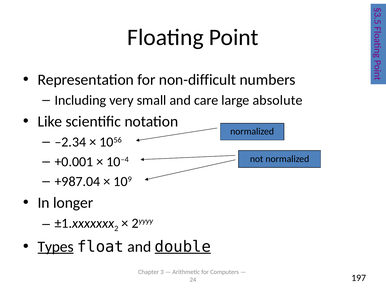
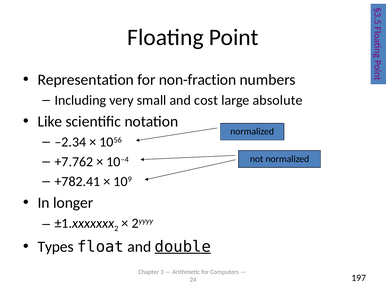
non-difficult: non-difficult -> non-fraction (198, 80)
care: care -> cost (206, 100)
+0.001: +0.001 -> +7.762 (74, 162)
+987.04: +987.04 -> +782.41 (77, 182)
Types underline: present -> none (56, 247)
